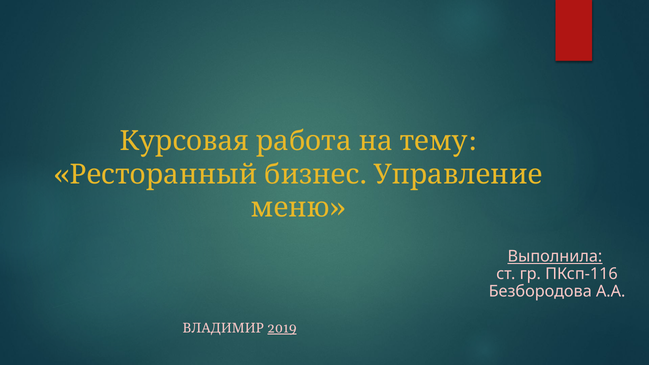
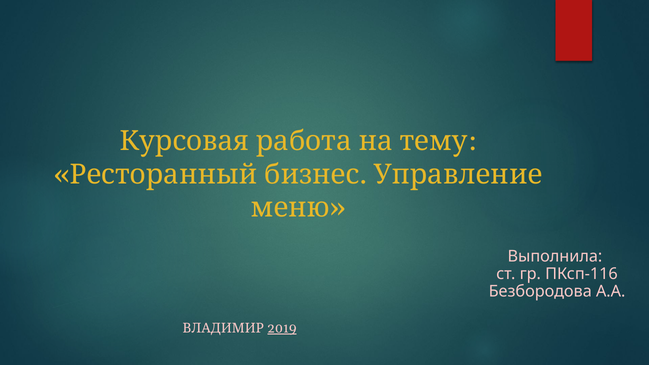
Выполнила underline: present -> none (555, 256)
